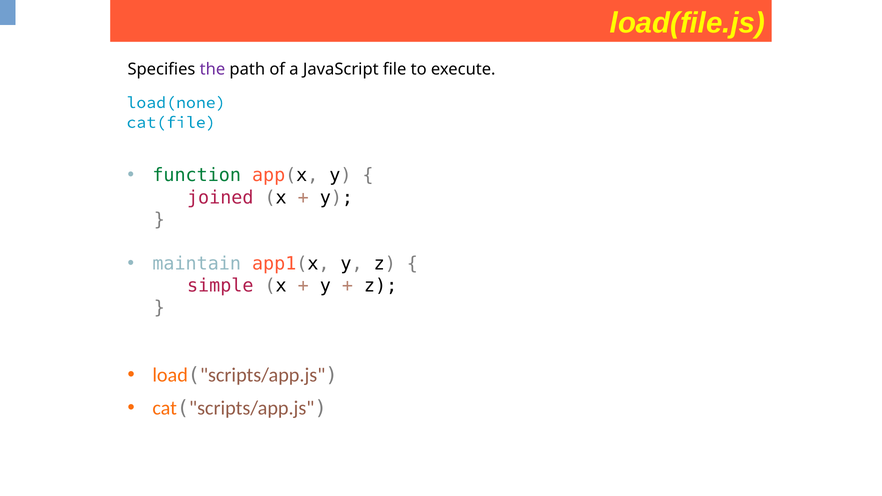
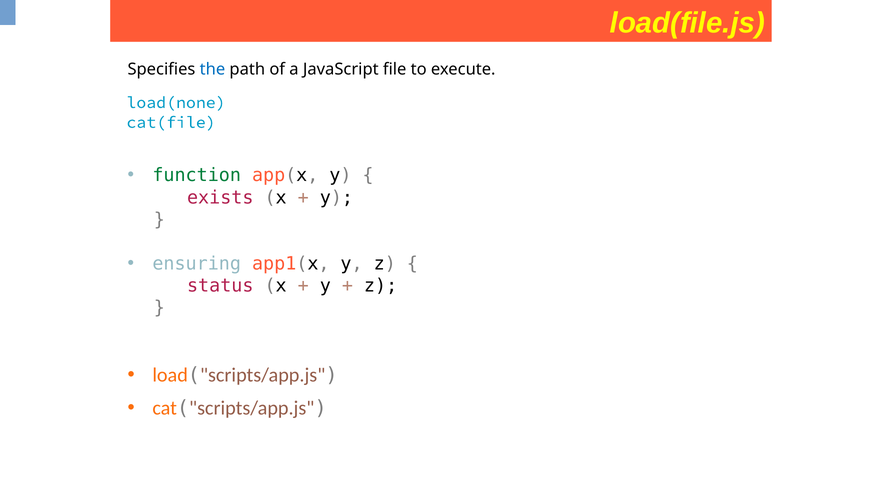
the colour: purple -> blue (212, 69)
joined: joined -> exists (220, 197)
maintain: maintain -> ensuring (197, 264)
simple: simple -> status (220, 286)
